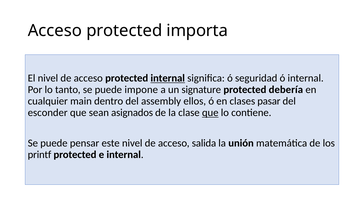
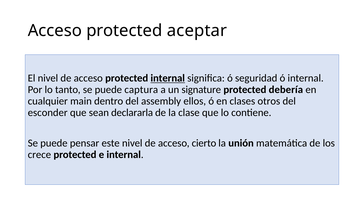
importa: importa -> aceptar (197, 31)
impone: impone -> captura (141, 90)
pasar: pasar -> otros (269, 101)
asignados: asignados -> declararla (132, 112)
que underline: present -> none (210, 112)
salida: salida -> cierto (204, 143)
printf: printf -> crece (39, 154)
